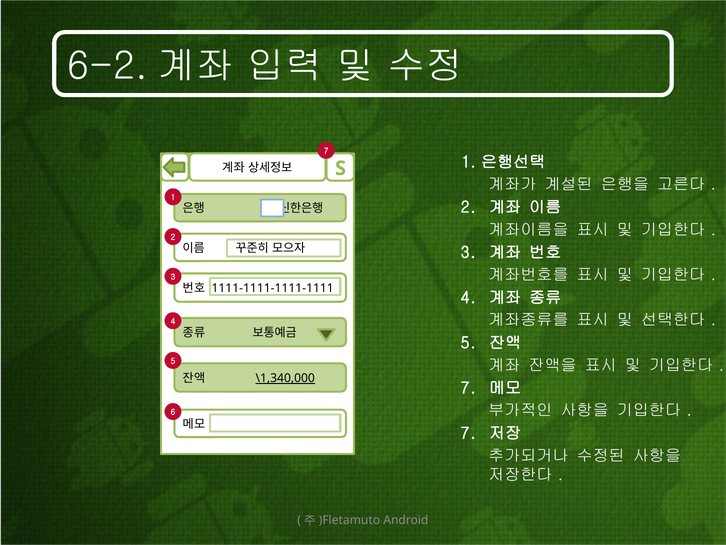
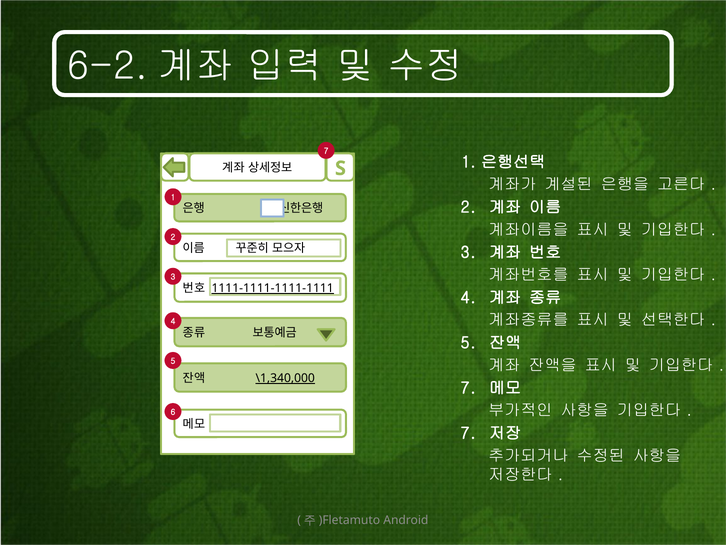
1111-1111-1111-1111 underline: none -> present (273, 288)
